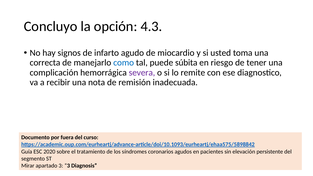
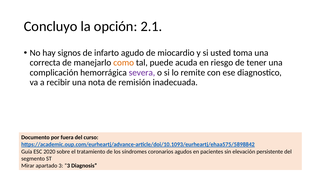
4.3: 4.3 -> 2.1 (151, 26)
como colour: blue -> orange (124, 63)
súbita: súbita -> acuda (186, 63)
